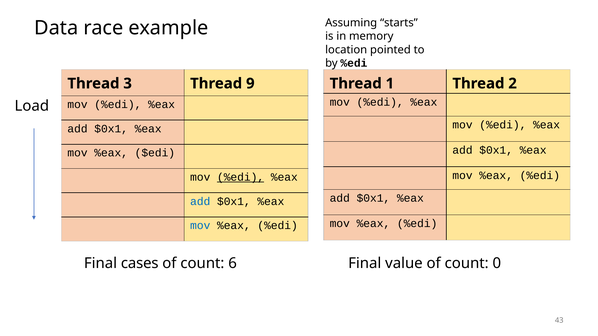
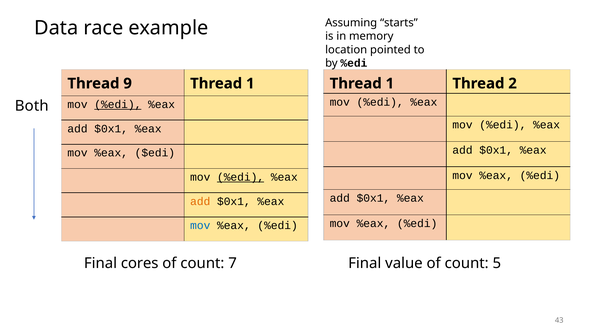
3: 3 -> 9 (128, 84)
9: 9 -> 1 (250, 84)
%edi underline: none -> present (118, 105)
Load: Load -> Both (32, 106)
add colour: blue -> orange (200, 202)
cases: cases -> cores (140, 264)
6: 6 -> 7 (233, 264)
0: 0 -> 5 (497, 264)
